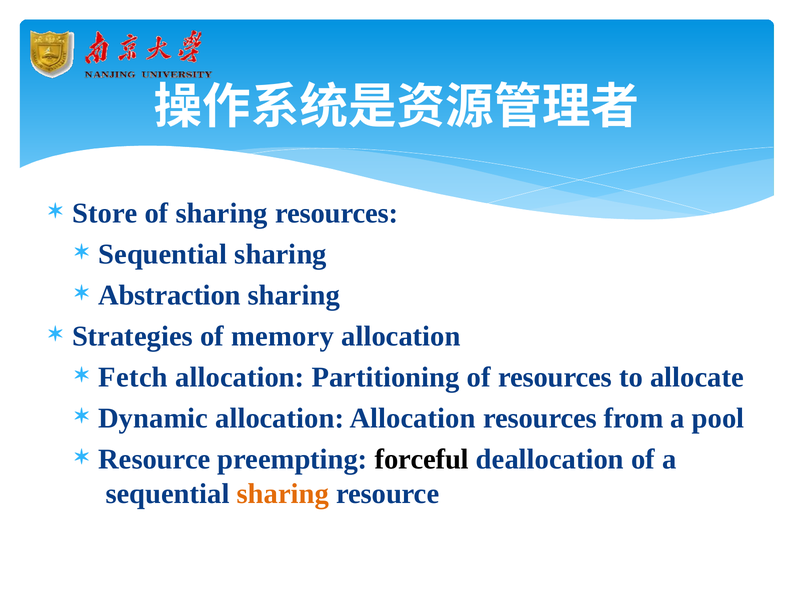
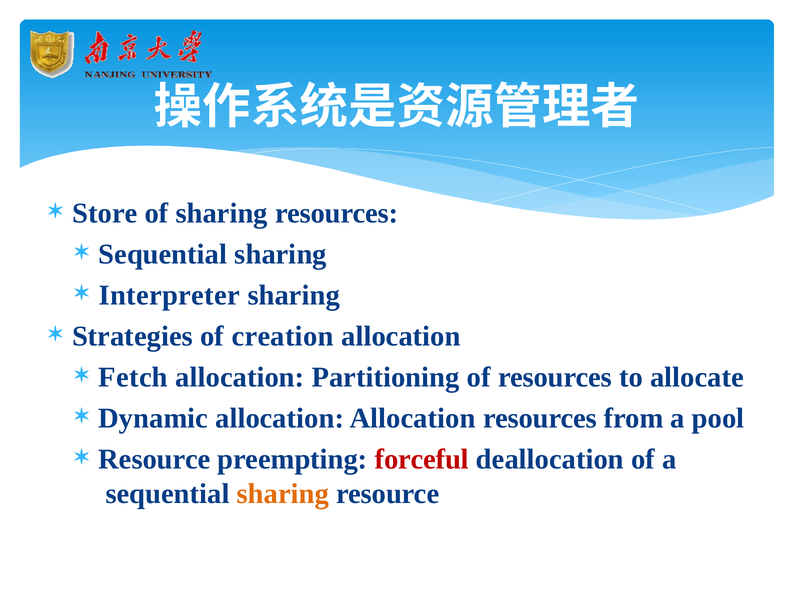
Abstraction: Abstraction -> Interpreter (169, 295)
memory: memory -> creation (283, 336)
forceful colour: black -> red (422, 459)
